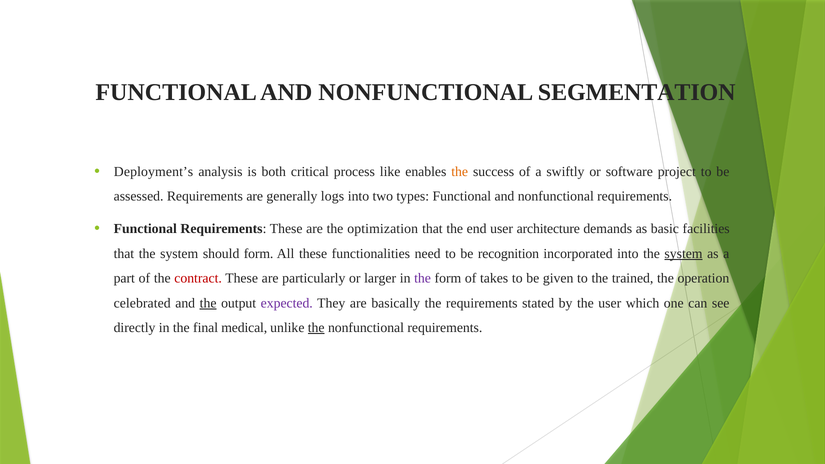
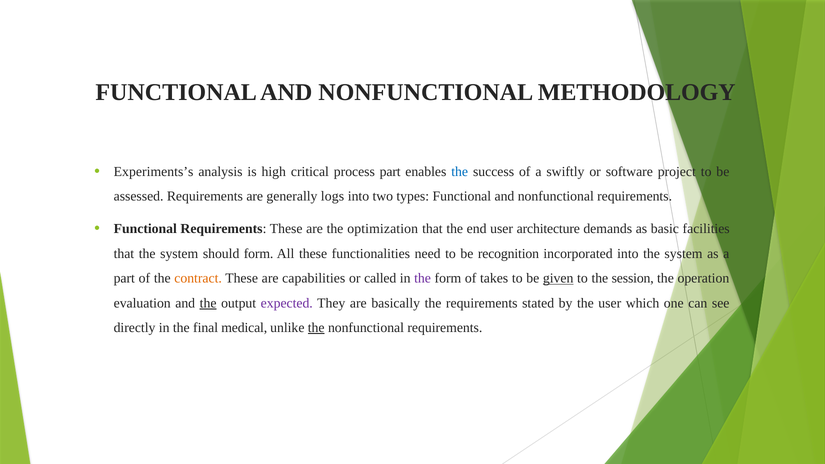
SEGMENTATION: SEGMENTATION -> METHODOLOGY (637, 92)
Deployment’s: Deployment’s -> Experiments’s (154, 172)
both: both -> high (274, 172)
process like: like -> part (390, 172)
the colour: orange -> blue (460, 172)
system underline: present -> none (684, 254)
contract colour: red -> orange (198, 278)
particularly: particularly -> capabilities (314, 278)
larger: larger -> called (380, 278)
given underline: none -> present (558, 278)
trained: trained -> session (633, 278)
celebrated: celebrated -> evaluation (142, 303)
